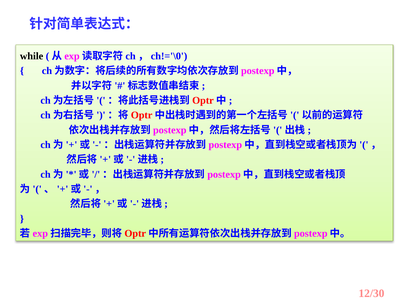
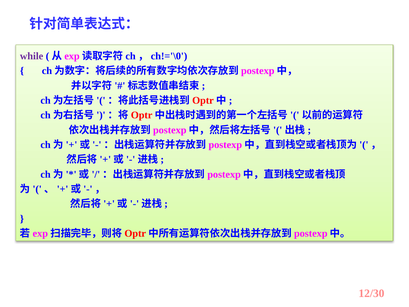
while colour: black -> purple (32, 56)
